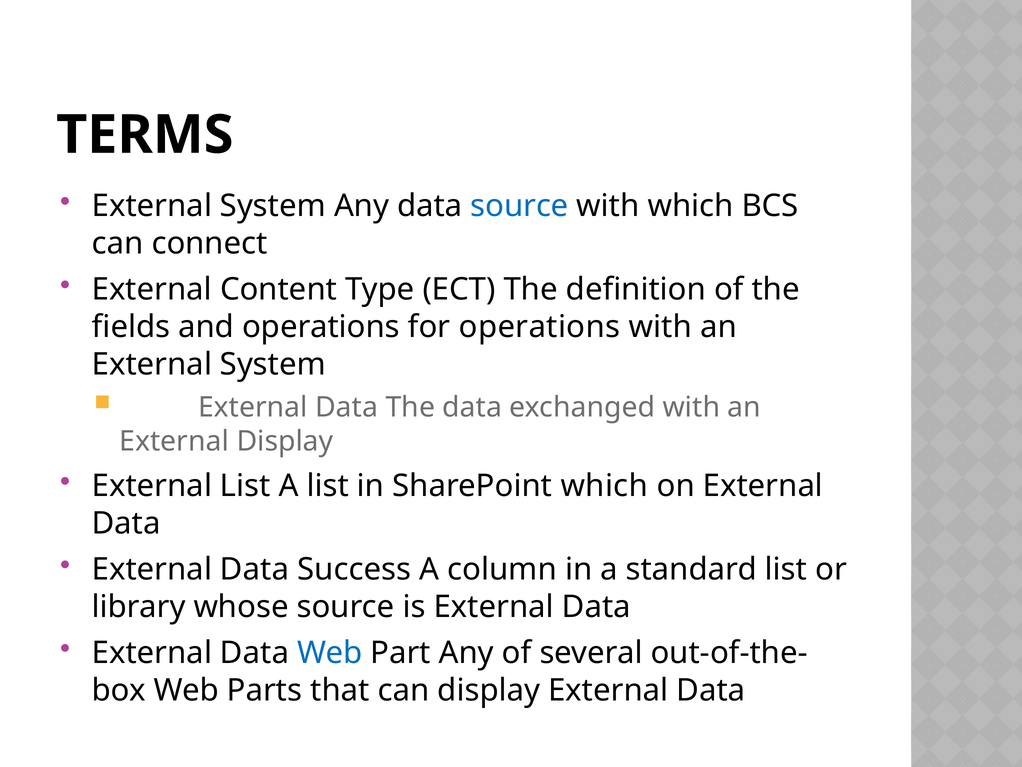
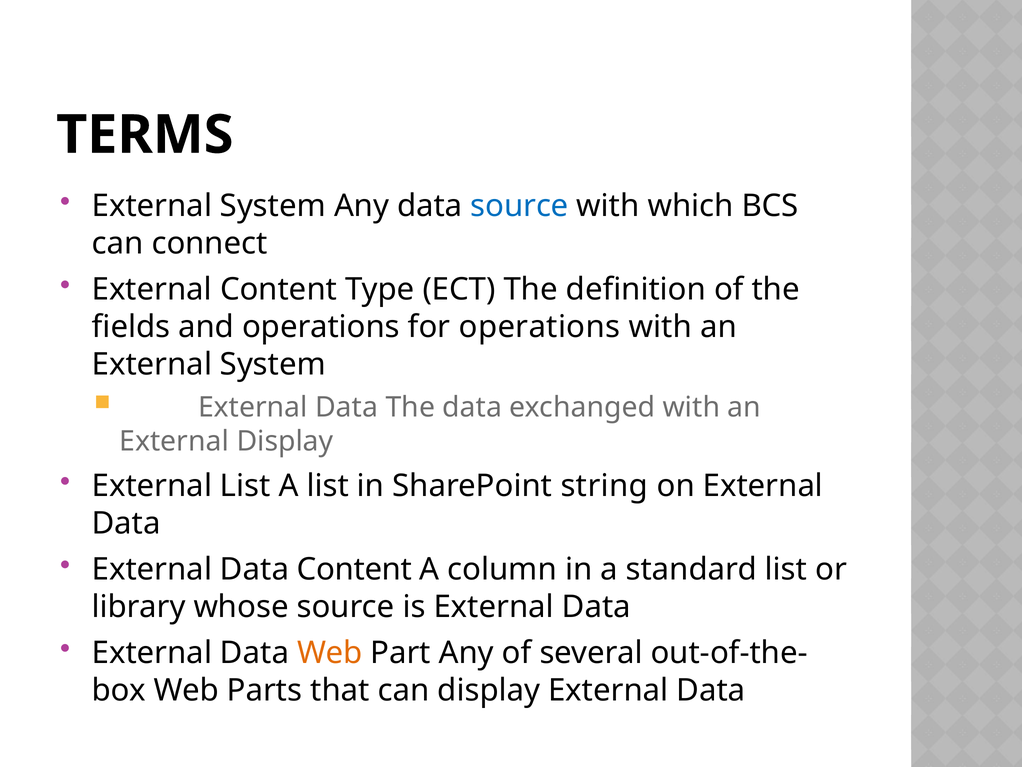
SharePoint which: which -> string (604, 485)
Data Success: Success -> Content (354, 569)
Web colour: blue -> orange (330, 652)
